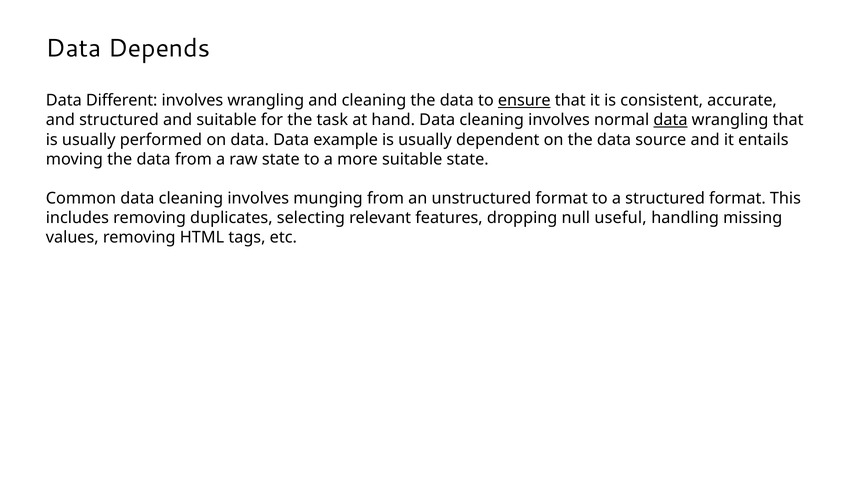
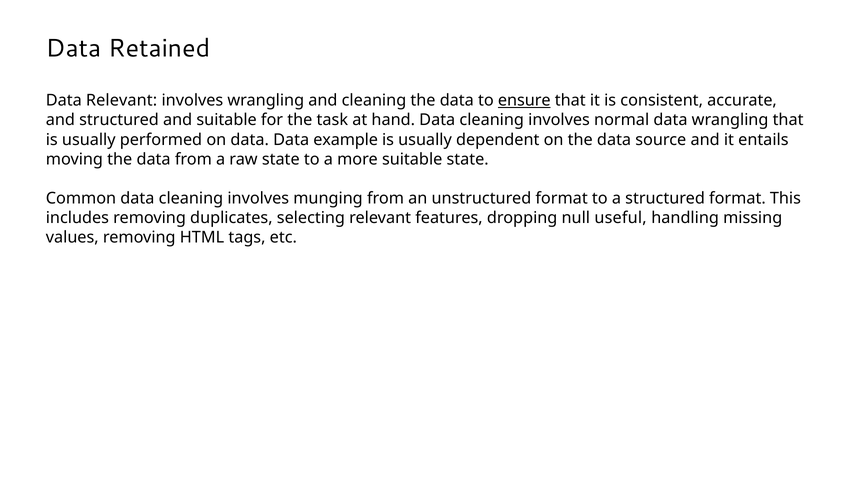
Depends: Depends -> Retained (159, 48)
Data Different: Different -> Relevant (122, 101)
data underline: present -> none (670, 120)
